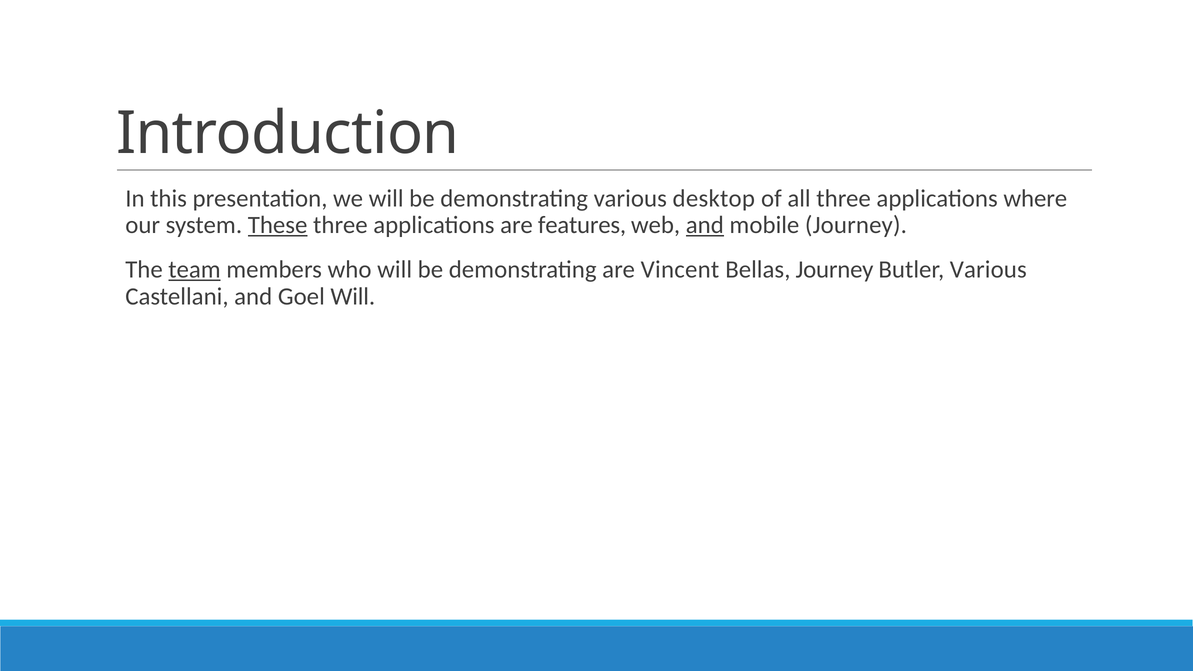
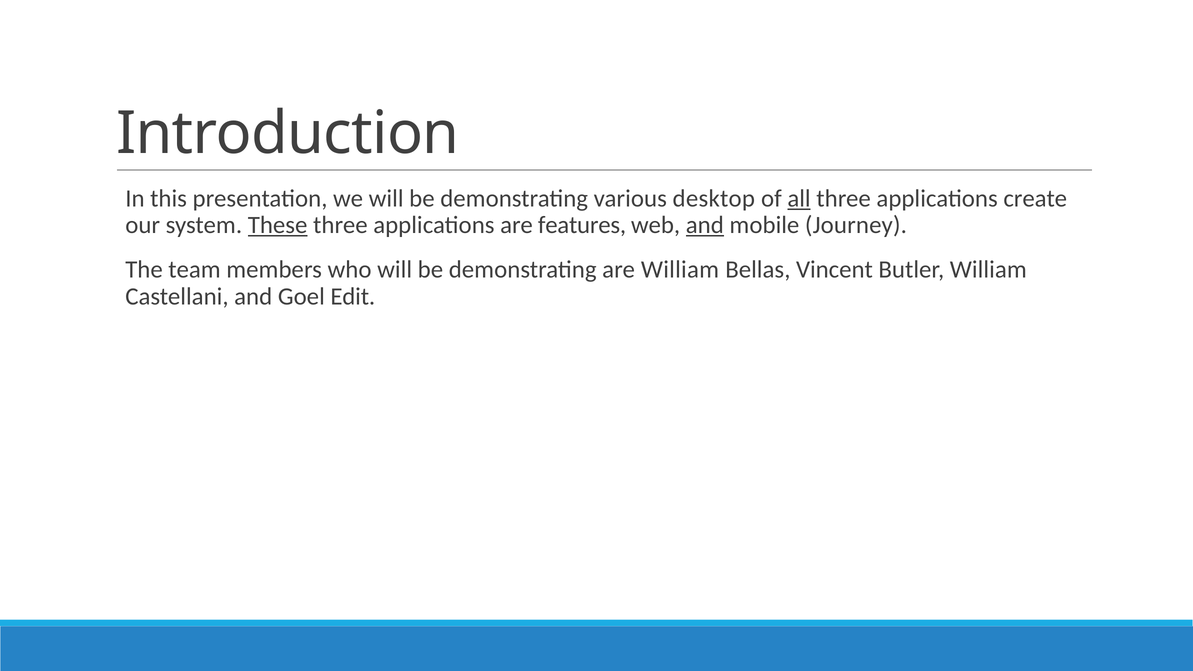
all underline: none -> present (799, 198)
where: where -> create (1035, 198)
team underline: present -> none (194, 270)
are Vincent: Vincent -> William (680, 270)
Bellas Journey: Journey -> Vincent (834, 270)
Butler Various: Various -> William (988, 270)
Goel Will: Will -> Edit (353, 296)
